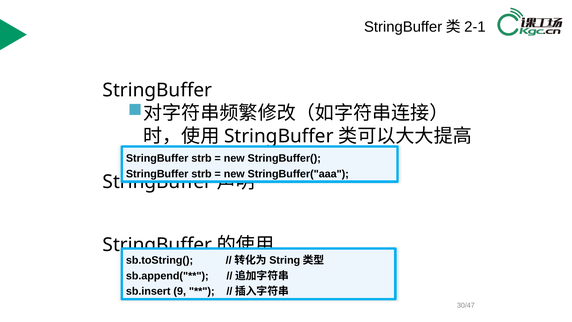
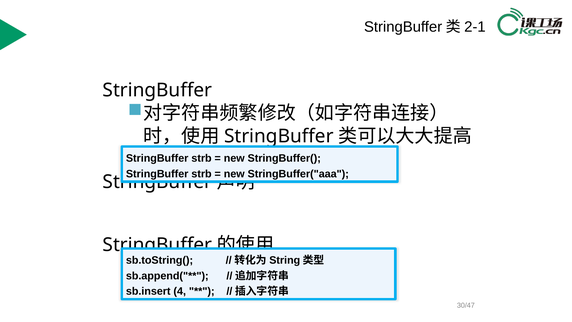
9: 9 -> 4 (180, 291)
